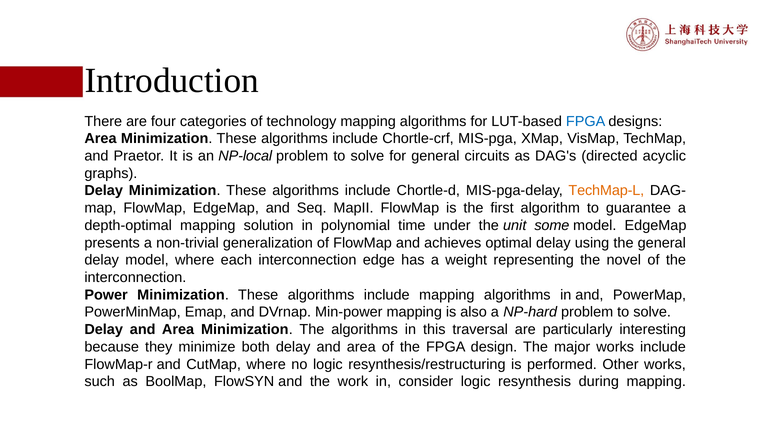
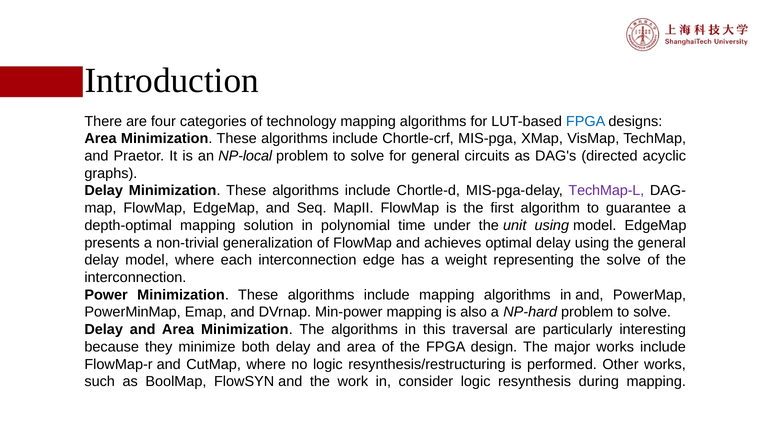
TechMap-L colour: orange -> purple (606, 191)
unit some: some -> using (552, 225)
the novel: novel -> solve (624, 260)
